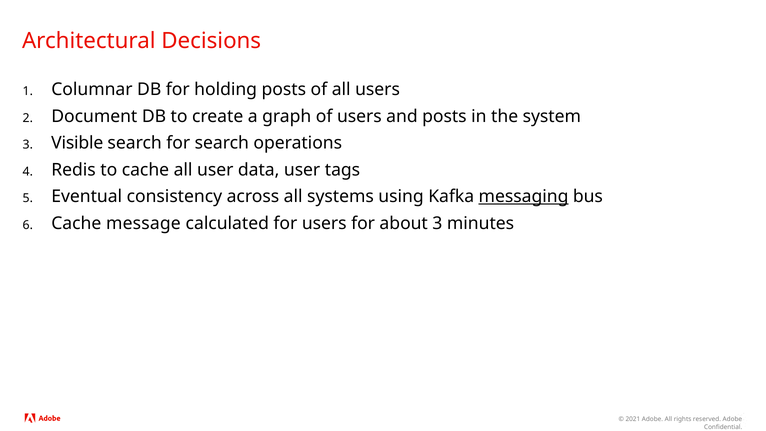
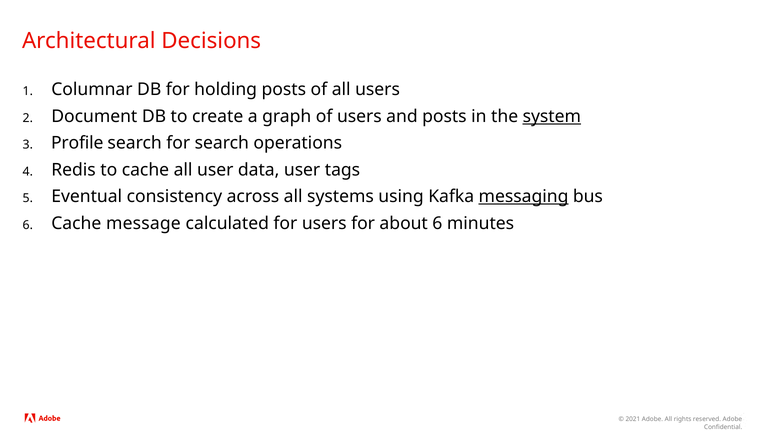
system underline: none -> present (552, 116)
Visible: Visible -> Profile (77, 143)
about 3: 3 -> 6 (437, 223)
